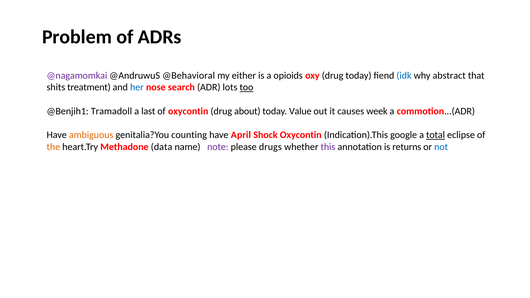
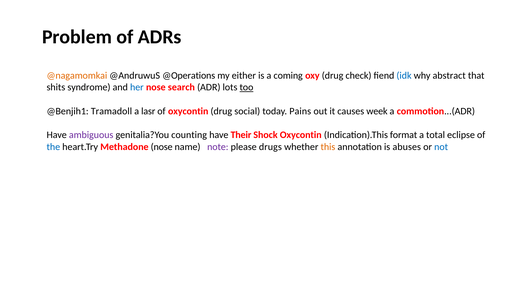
@nagamomkai colour: purple -> orange (77, 75)
@Behavioral: @Behavioral -> @Operations (189, 75)
opioids: opioids -> coming (288, 75)
drug today: today -> check (359, 75)
treatment: treatment -> syndrome (89, 87)
last: last -> lasr (148, 111)
about: about -> social (247, 111)
Value: Value -> Pains (300, 111)
ambiguous colour: orange -> purple (91, 135)
April: April -> Their (241, 135)
google: google -> format (404, 135)
total underline: present -> none (436, 135)
the colour: orange -> blue (53, 147)
Methadone data: data -> nose (162, 147)
this colour: purple -> orange (328, 147)
returns: returns -> abuses (407, 147)
